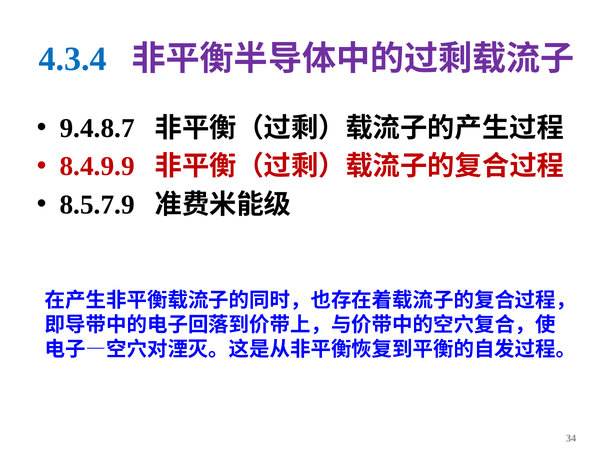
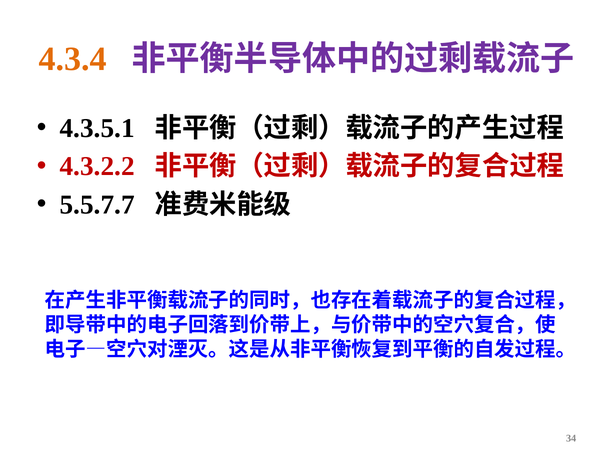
4.3.4 colour: blue -> orange (73, 59)
9.4.8.7: 9.4.8.7 -> 4.3.5.1 (97, 129)
8.4.9.9: 8.4.9.9 -> 4.3.2.2 (97, 167)
8.5.7.9: 8.5.7.9 -> 5.5.7.7 (97, 205)
